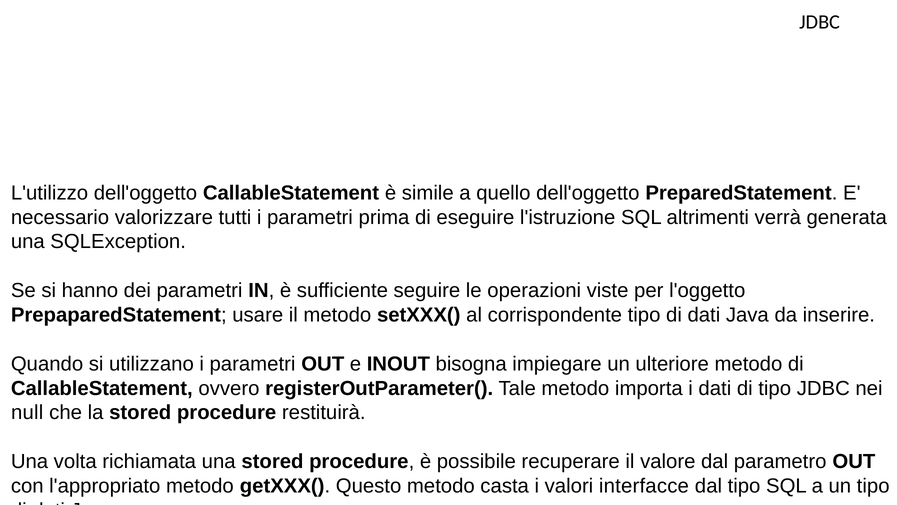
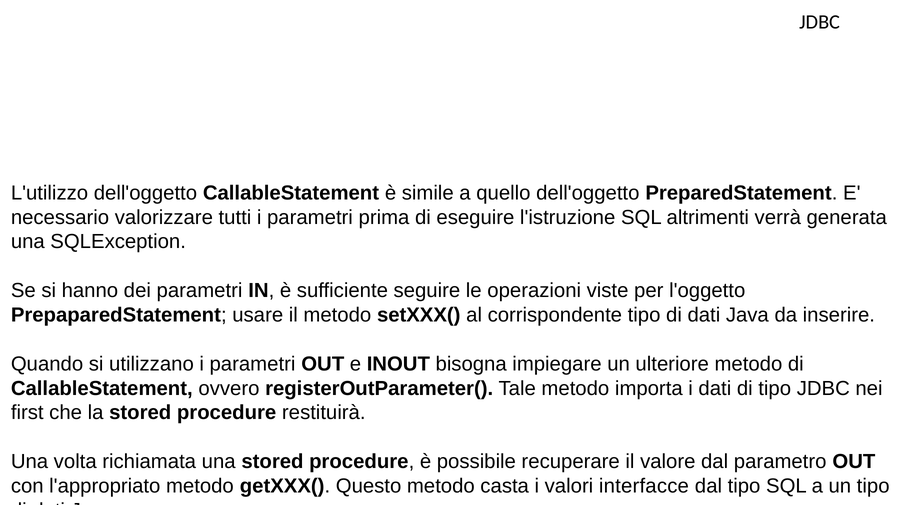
null: null -> first (27, 412)
